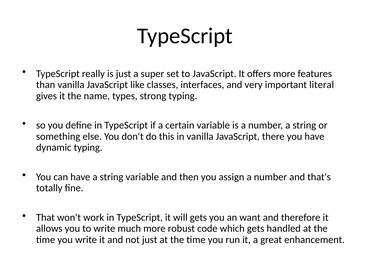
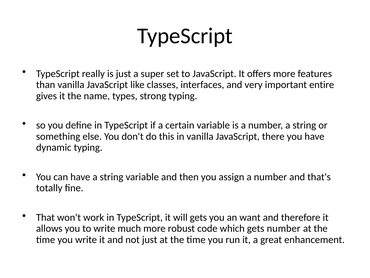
literal: literal -> entire (322, 85)
gets handled: handled -> number (284, 228)
